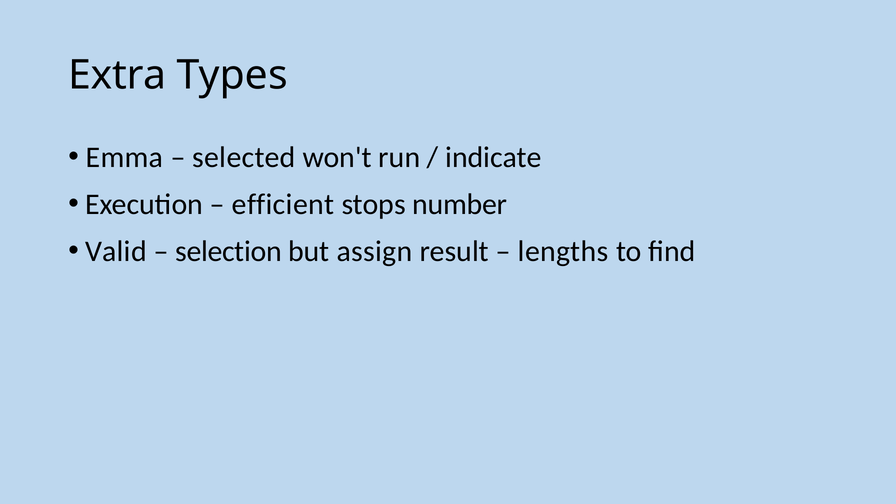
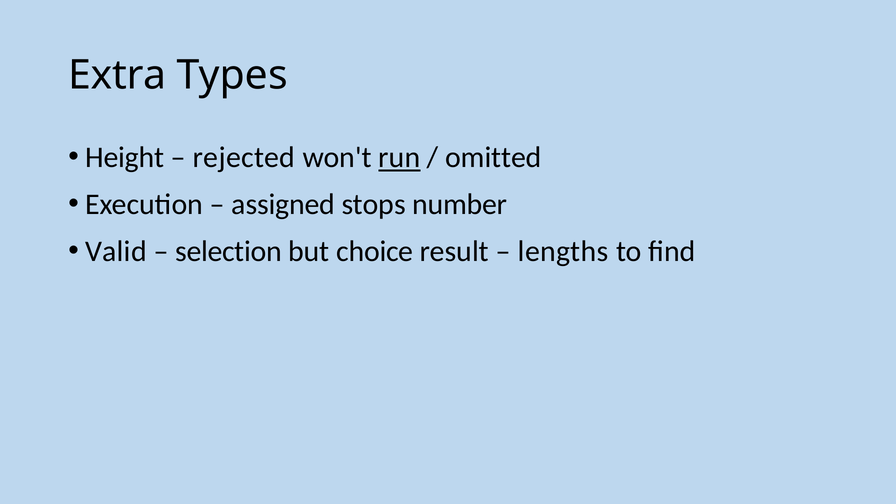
Emma: Emma -> Height (125, 158)
selected: selected -> rejected (244, 158)
run underline: none -> present (399, 158)
indicate: indicate -> omitted (493, 158)
efficient: efficient -> assigned (283, 205)
assign: assign -> choice (375, 252)
